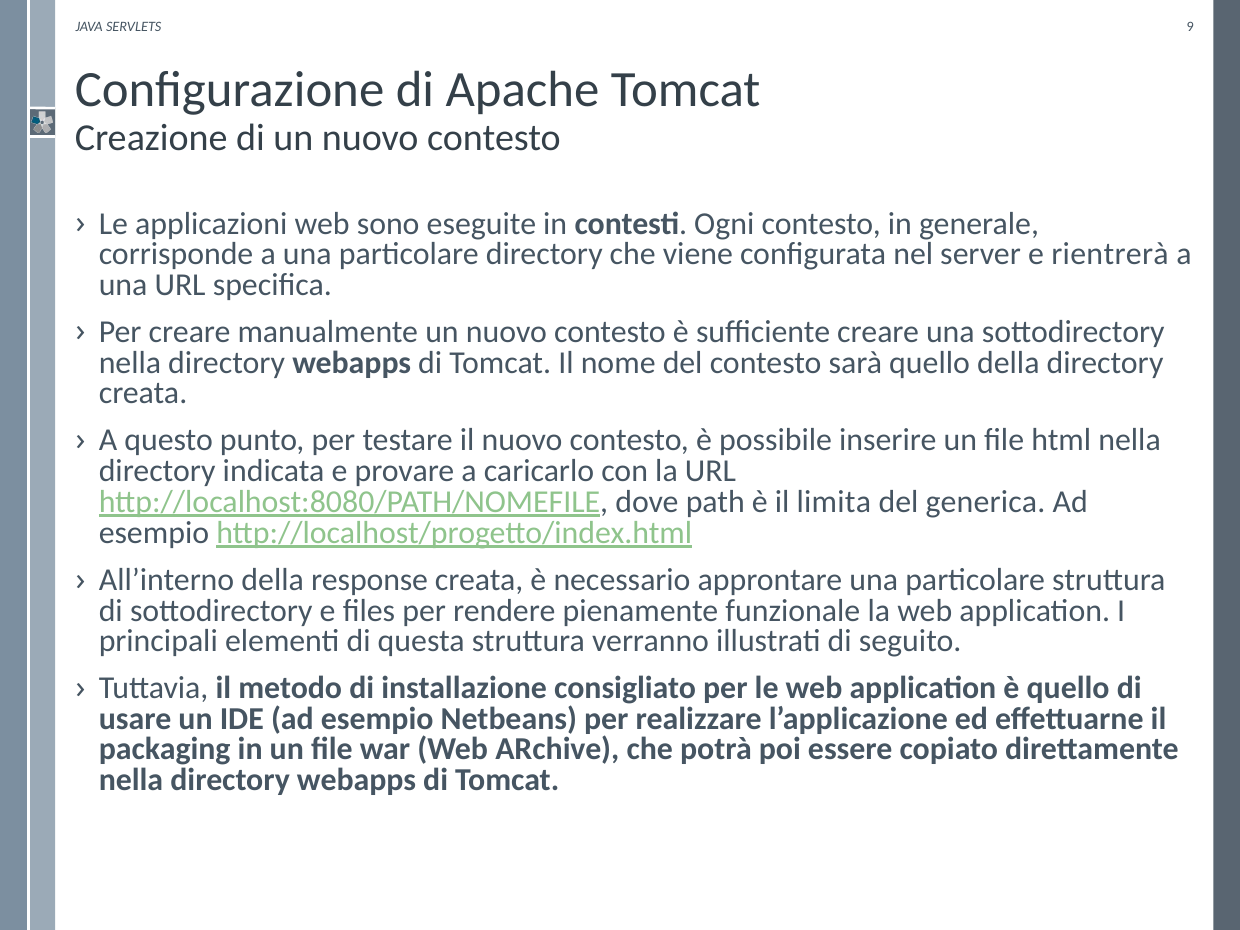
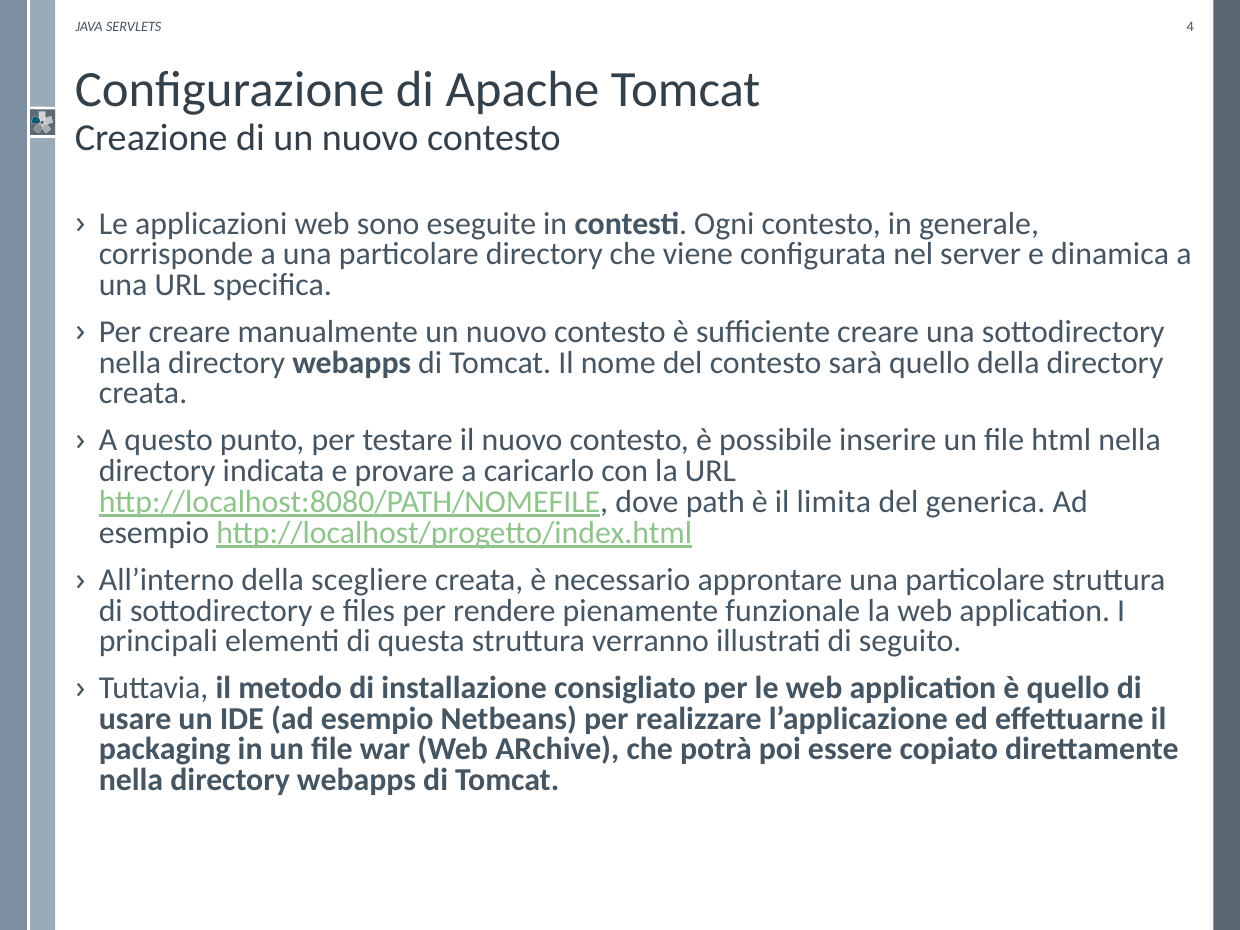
9: 9 -> 4 (1190, 27)
rientrerà: rientrerà -> dinamica (1110, 254)
response: response -> scegliere (369, 580)
